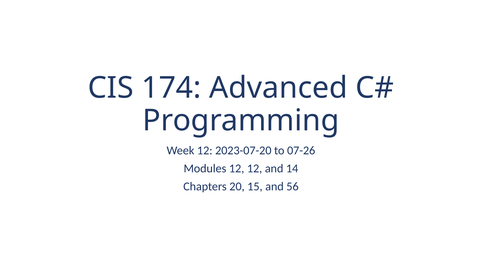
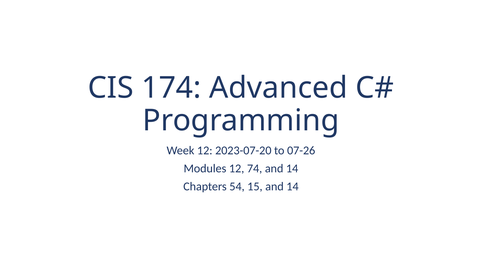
12 12: 12 -> 74 (255, 169)
20: 20 -> 54 (237, 187)
15 and 56: 56 -> 14 (292, 187)
